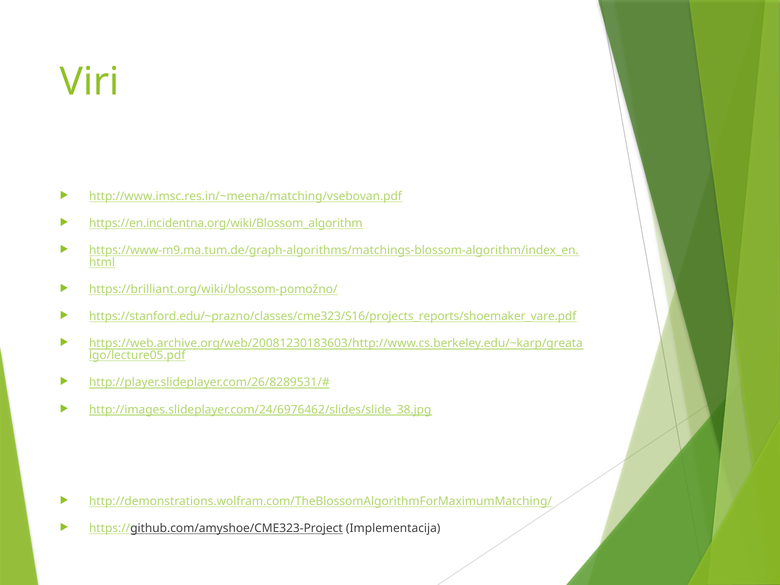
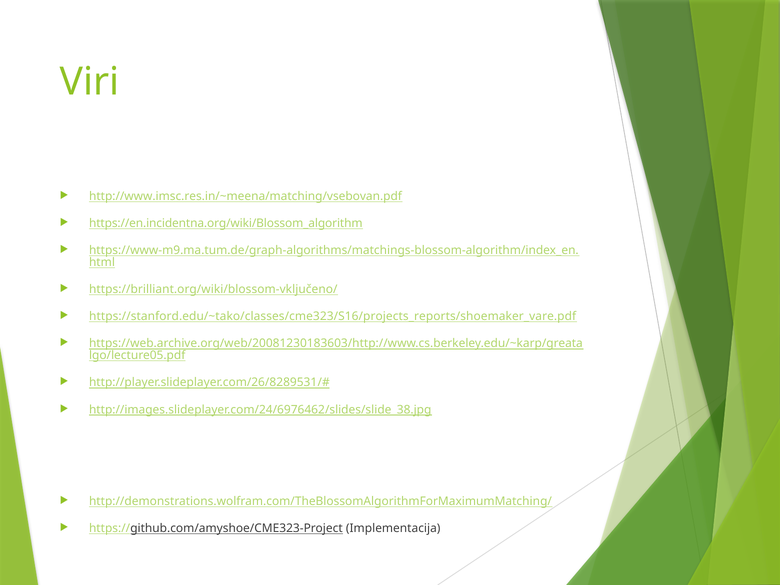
https://brilliant.org/wiki/blossom-pomožno/: https://brilliant.org/wiki/blossom-pomožno/ -> https://brilliant.org/wiki/blossom-vključeno/ (213, 289)
https://stanford.edu/~prazno/classes/cme323/S16/projects_reports/shoemaker_vare.pdf: https://stanford.edu/~prazno/classes/cme323/S16/projects_reports/shoemaker_vare.pdf -> https://stanford.edu/~tako/classes/cme323/S16/projects_reports/shoemaker_vare.pdf (333, 316)
